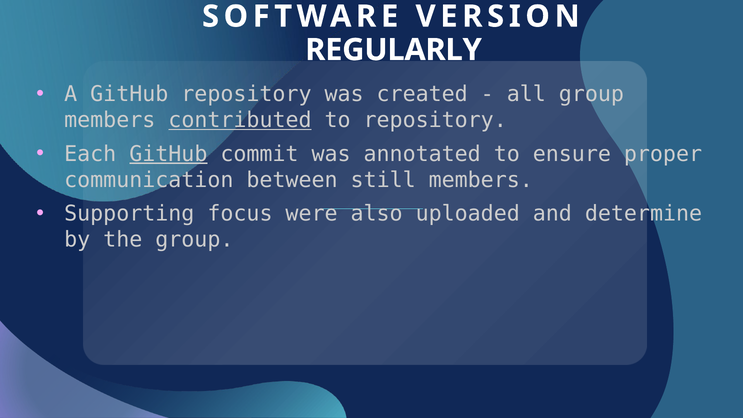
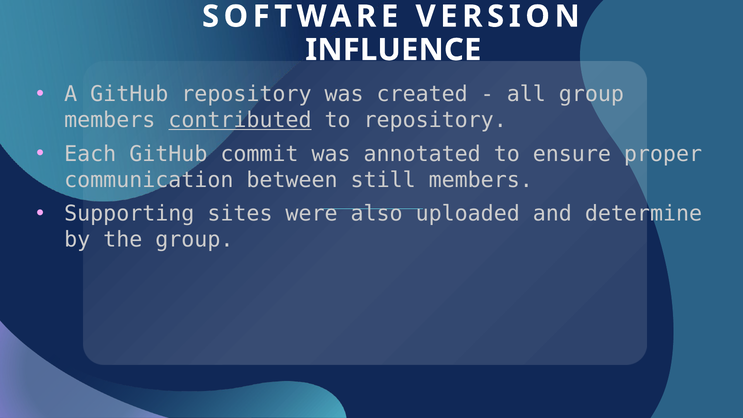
REGULARLY: REGULARLY -> INFLUENCE (393, 50)
GitHub underline: present -> none (168, 154)
focus: focus -> sites (240, 214)
